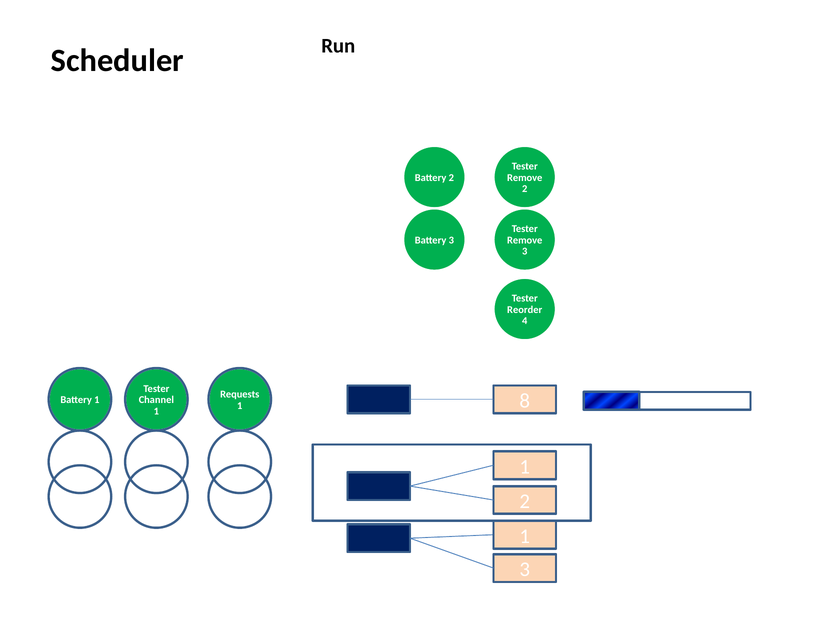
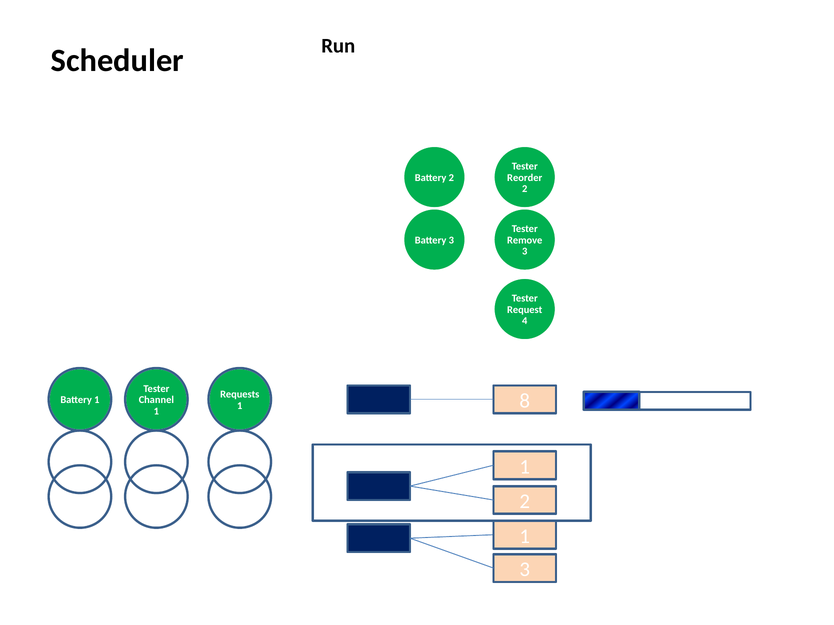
Remove: Remove -> Reorder (525, 178)
Reorder: Reorder -> Request (525, 310)
